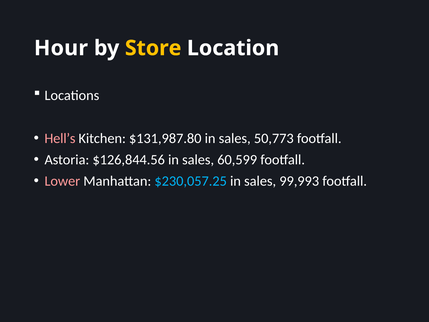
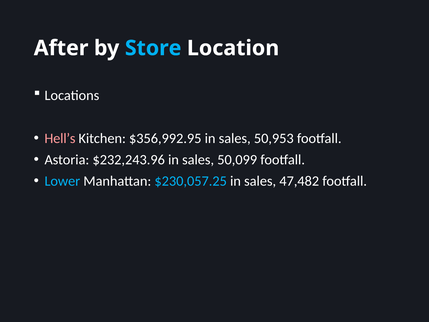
Hour: Hour -> After (61, 48)
Store colour: yellow -> light blue (153, 48)
$131,987.80: $131,987.80 -> $356,992.95 (165, 138)
50,773: 50,773 -> 50,953 (274, 138)
$126,844.56: $126,844.56 -> $232,243.96 (129, 160)
60,599: 60,599 -> 50,099 (237, 160)
Lower colour: pink -> light blue (62, 181)
99,993: 99,993 -> 47,482 (299, 181)
